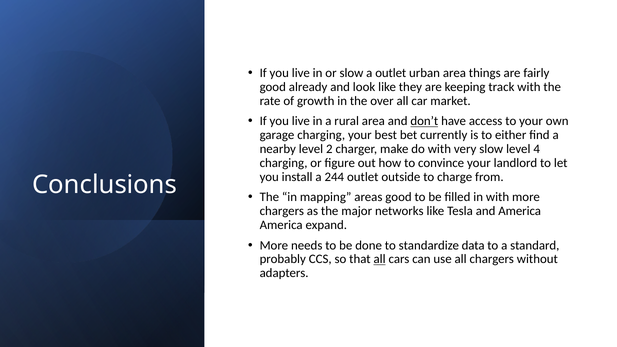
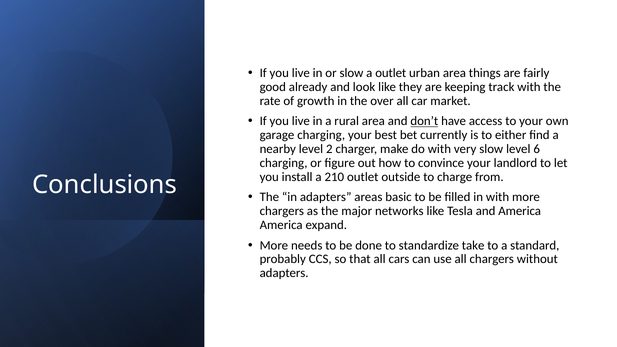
4: 4 -> 6 (537, 149)
244: 244 -> 210 (334, 177)
in mapping: mapping -> adapters (326, 197)
areas good: good -> basic (398, 197)
data: data -> take (473, 245)
all underline: present -> none (380, 259)
